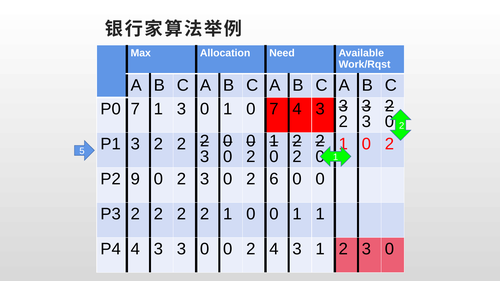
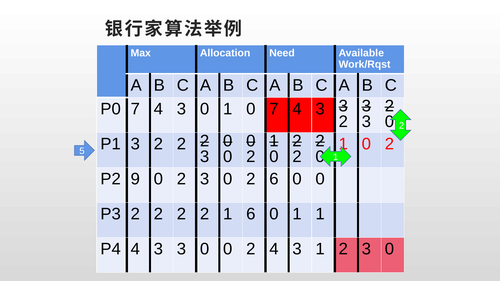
P0 7 1: 1 -> 4 (158, 109)
2 2 1 0: 0 -> 6 (251, 214)
